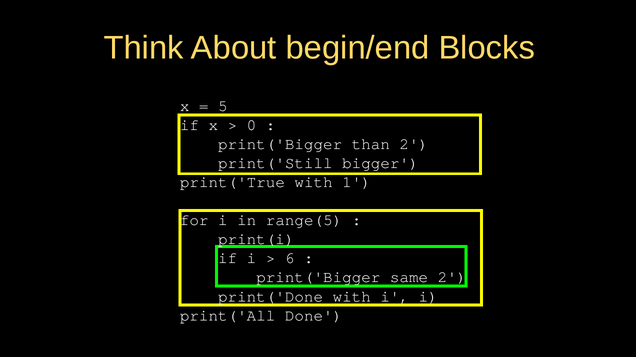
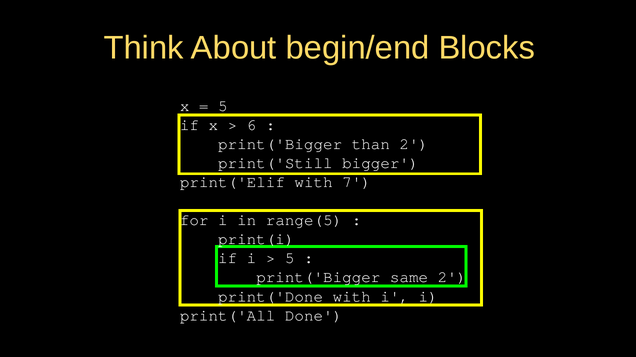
0: 0 -> 6 (252, 125)
print('True: print('True -> print('Elif (232, 182)
1: 1 -> 7 (357, 182)
6: 6 -> 5 (290, 259)
